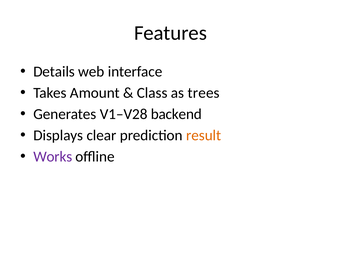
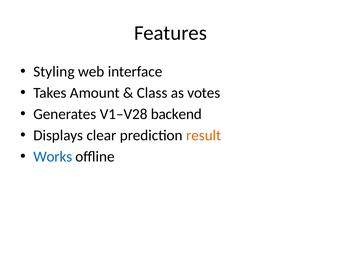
Details: Details -> Styling (54, 72)
trees: trees -> votes (204, 93)
Works colour: purple -> blue (53, 156)
